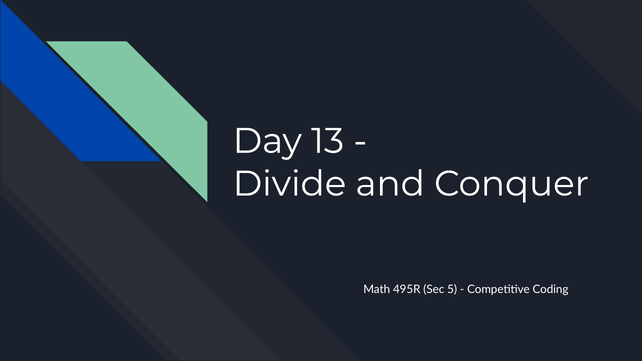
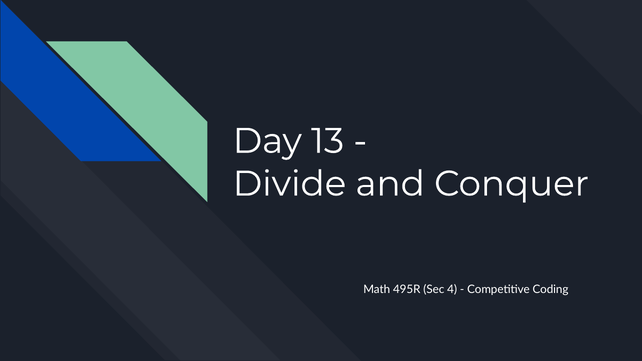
5: 5 -> 4 (452, 290)
